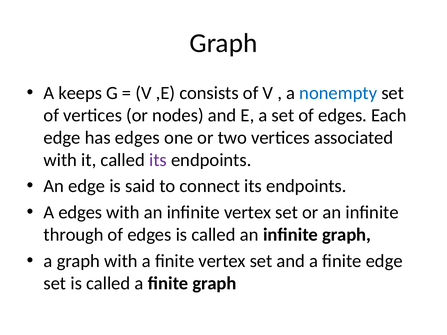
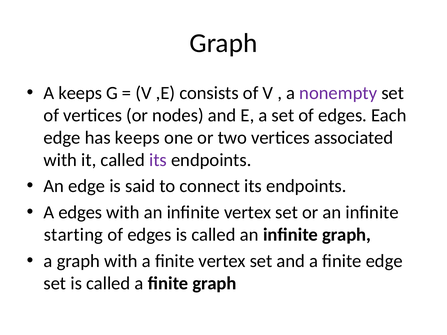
nonempty colour: blue -> purple (338, 93)
has edges: edges -> keeps (137, 138)
through: through -> starting (73, 235)
